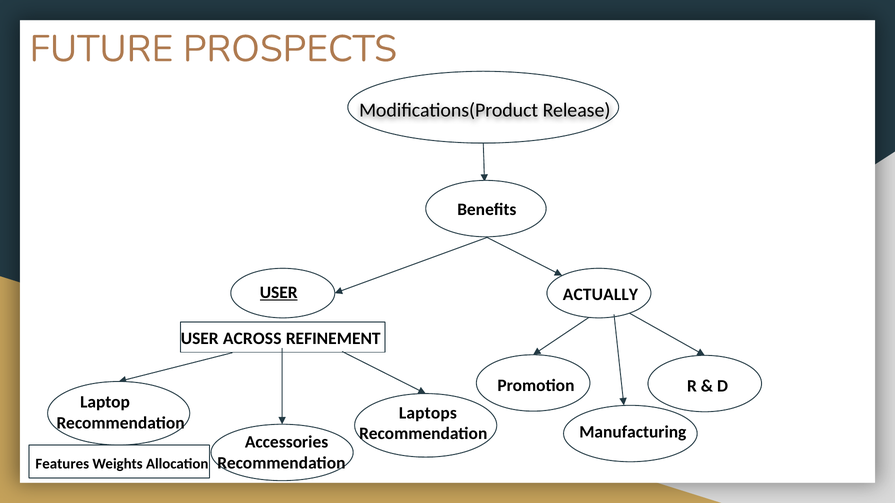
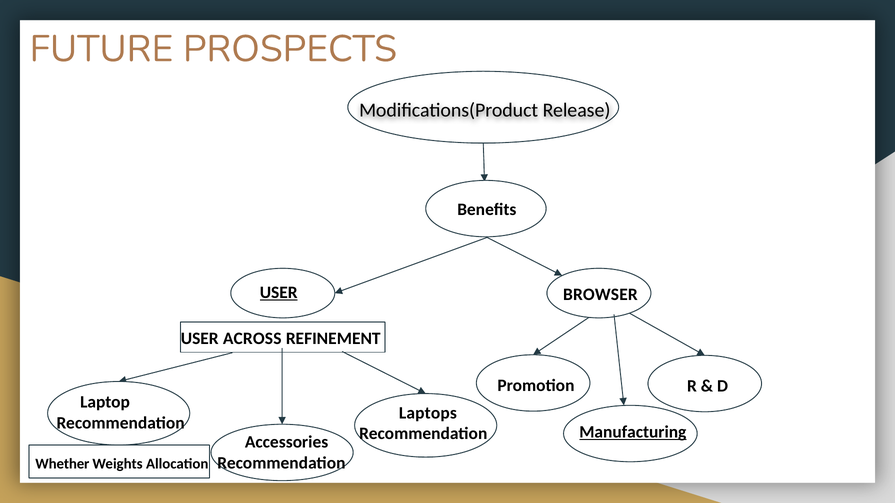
ACTUALLY: ACTUALLY -> BROWSER (600, 295)
Manufacturing underline: none -> present (633, 433)
Features: Features -> Whether (62, 464)
